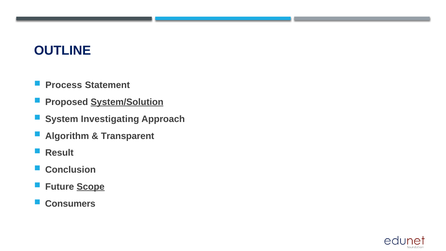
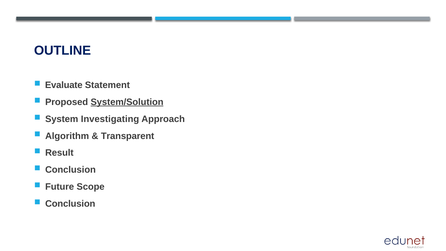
Process: Process -> Evaluate (64, 85)
Scope underline: present -> none (91, 187)
Consumers: Consumers -> Conclusion (70, 204)
